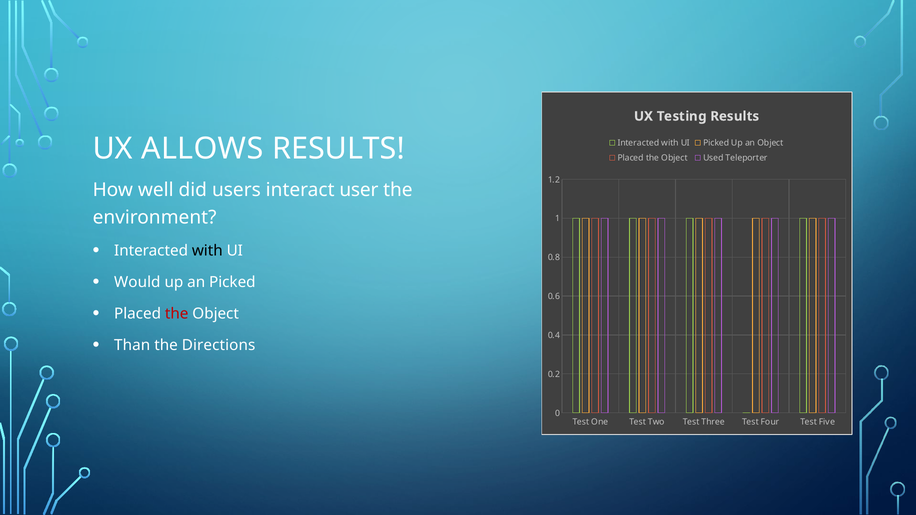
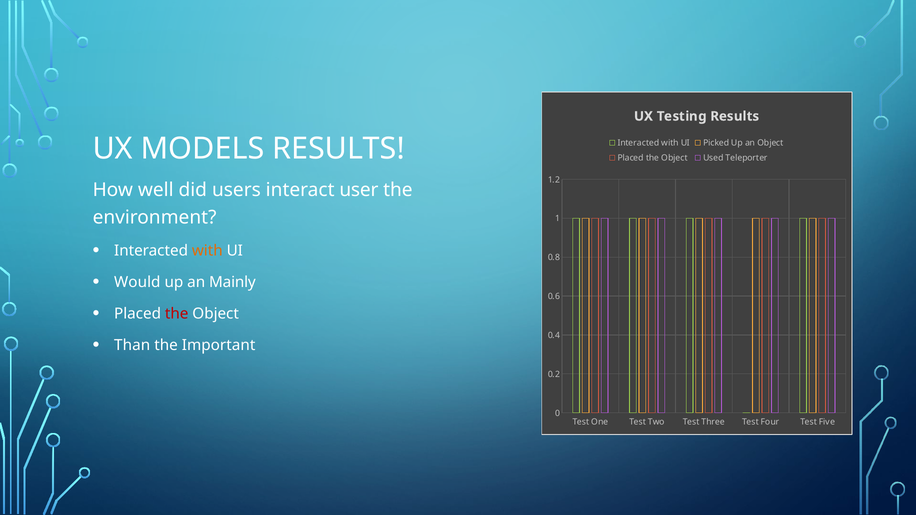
ALLOWS: ALLOWS -> MODELS (203, 149)
with colour: black -> orange (207, 251)
an Picked: Picked -> Mainly (232, 282)
Directions: Directions -> Important (219, 345)
